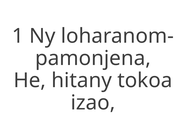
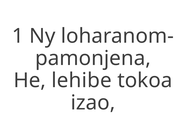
hitany: hitany -> lehibe (82, 81)
